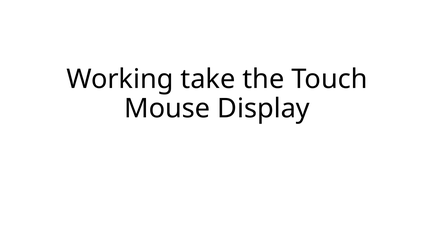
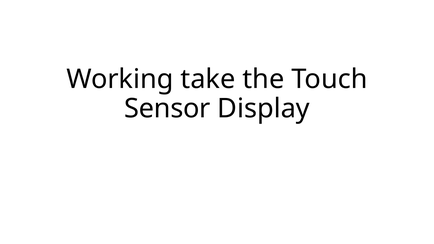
Mouse: Mouse -> Sensor (167, 108)
